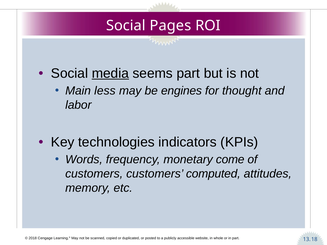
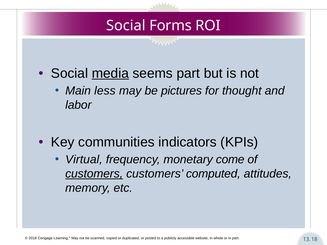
Pages: Pages -> Forms (171, 26)
engines: engines -> pictures (181, 91)
technologies: technologies -> communities (116, 142)
Words: Words -> Virtual (84, 160)
customers underline: none -> present (94, 174)
